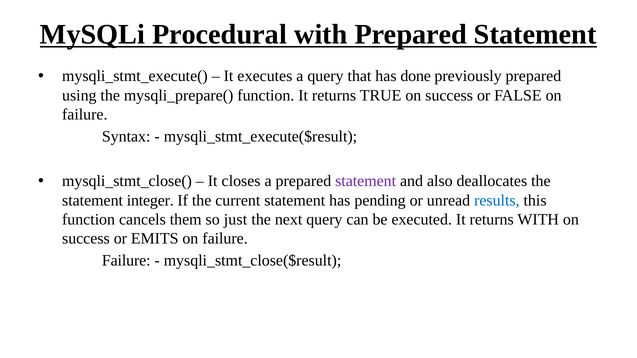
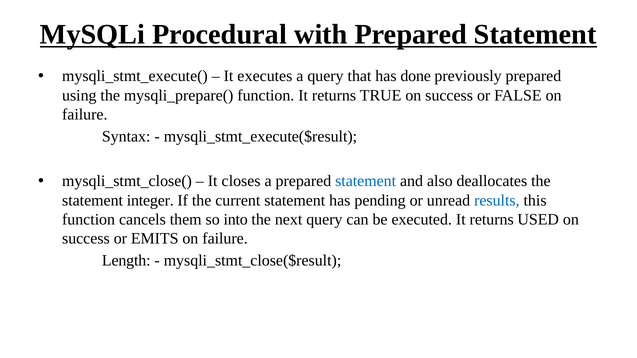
statement colour: purple -> blue (366, 181)
just: just -> into (236, 220)
returns WITH: WITH -> USED (538, 220)
Failure: Failure -> Length (126, 261)
